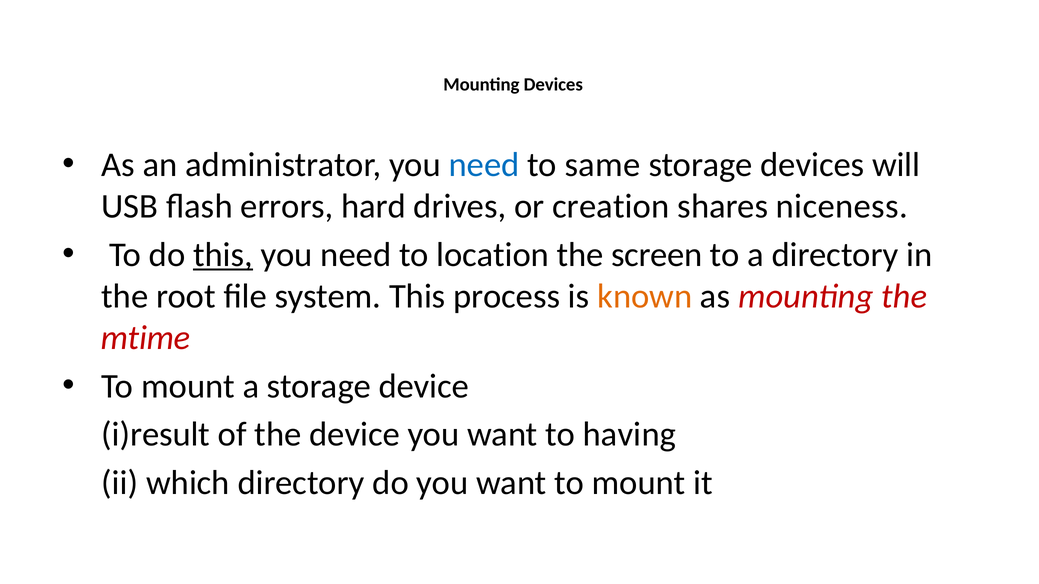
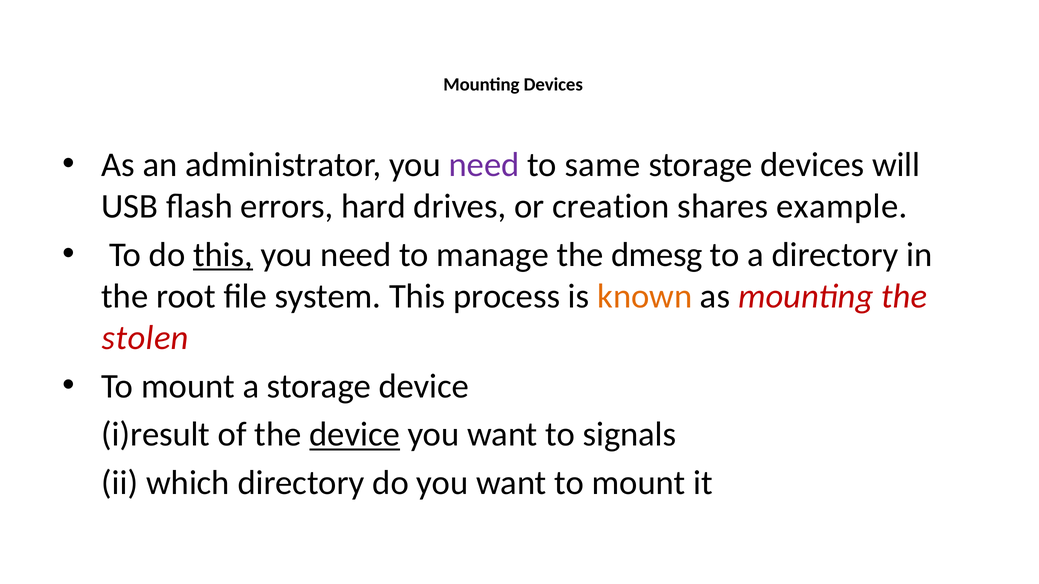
need colour: blue -> purple (484, 165)
niceness: niceness -> example (842, 206)
location: location -> manage (493, 255)
screen: screen -> dmesg (657, 255)
mtime: mtime -> stolen (145, 338)
device underline: none -> present (355, 435)
having: having -> signals (629, 435)
